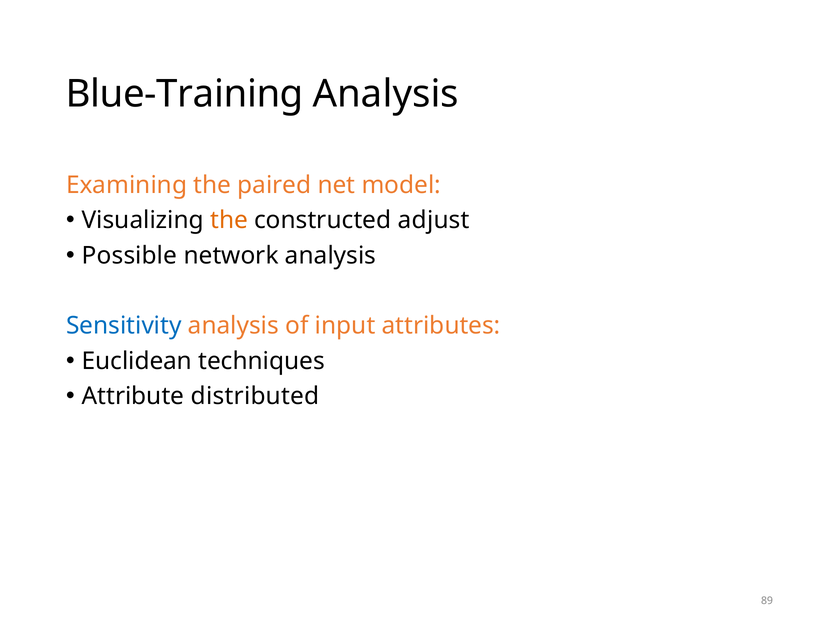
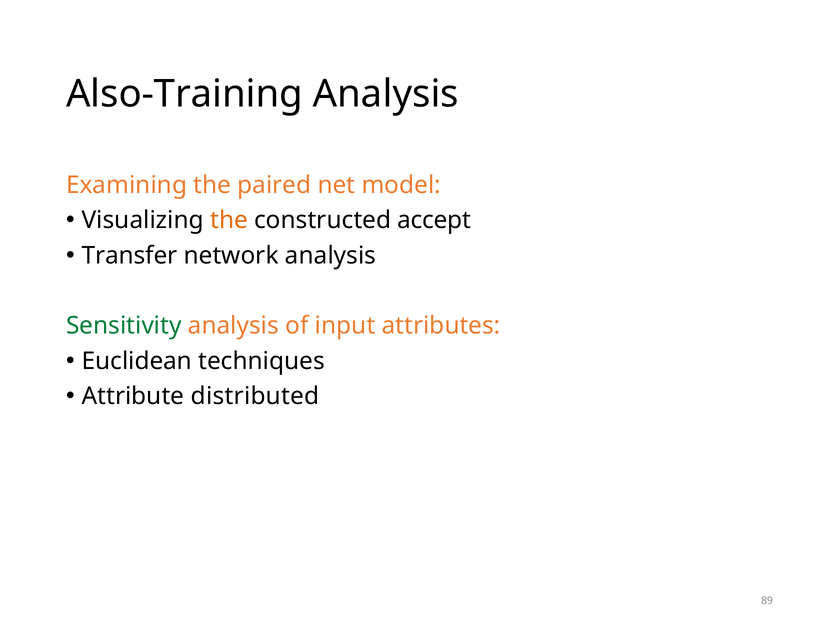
Blue-Training: Blue-Training -> Also-Training (184, 94)
adjust: adjust -> accept (434, 220)
Possible: Possible -> Transfer (130, 255)
Sensitivity colour: blue -> green (124, 325)
